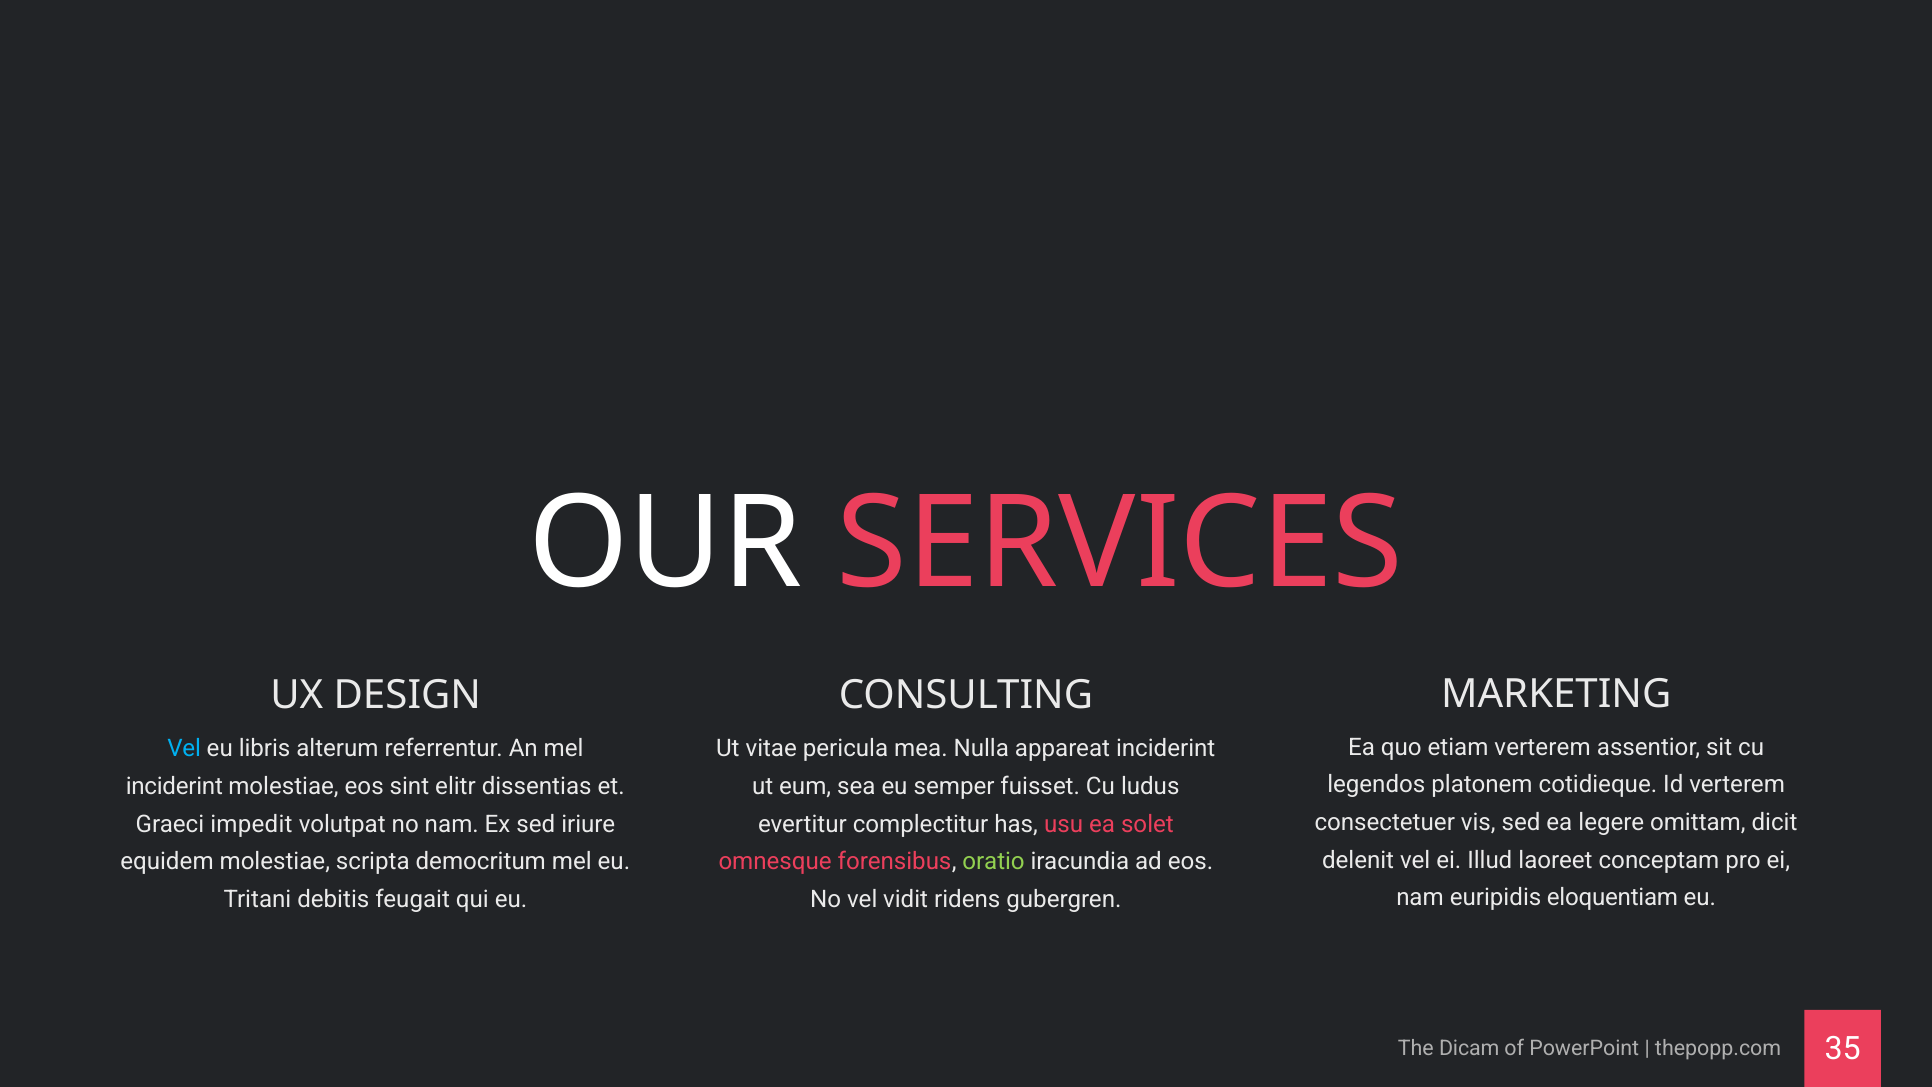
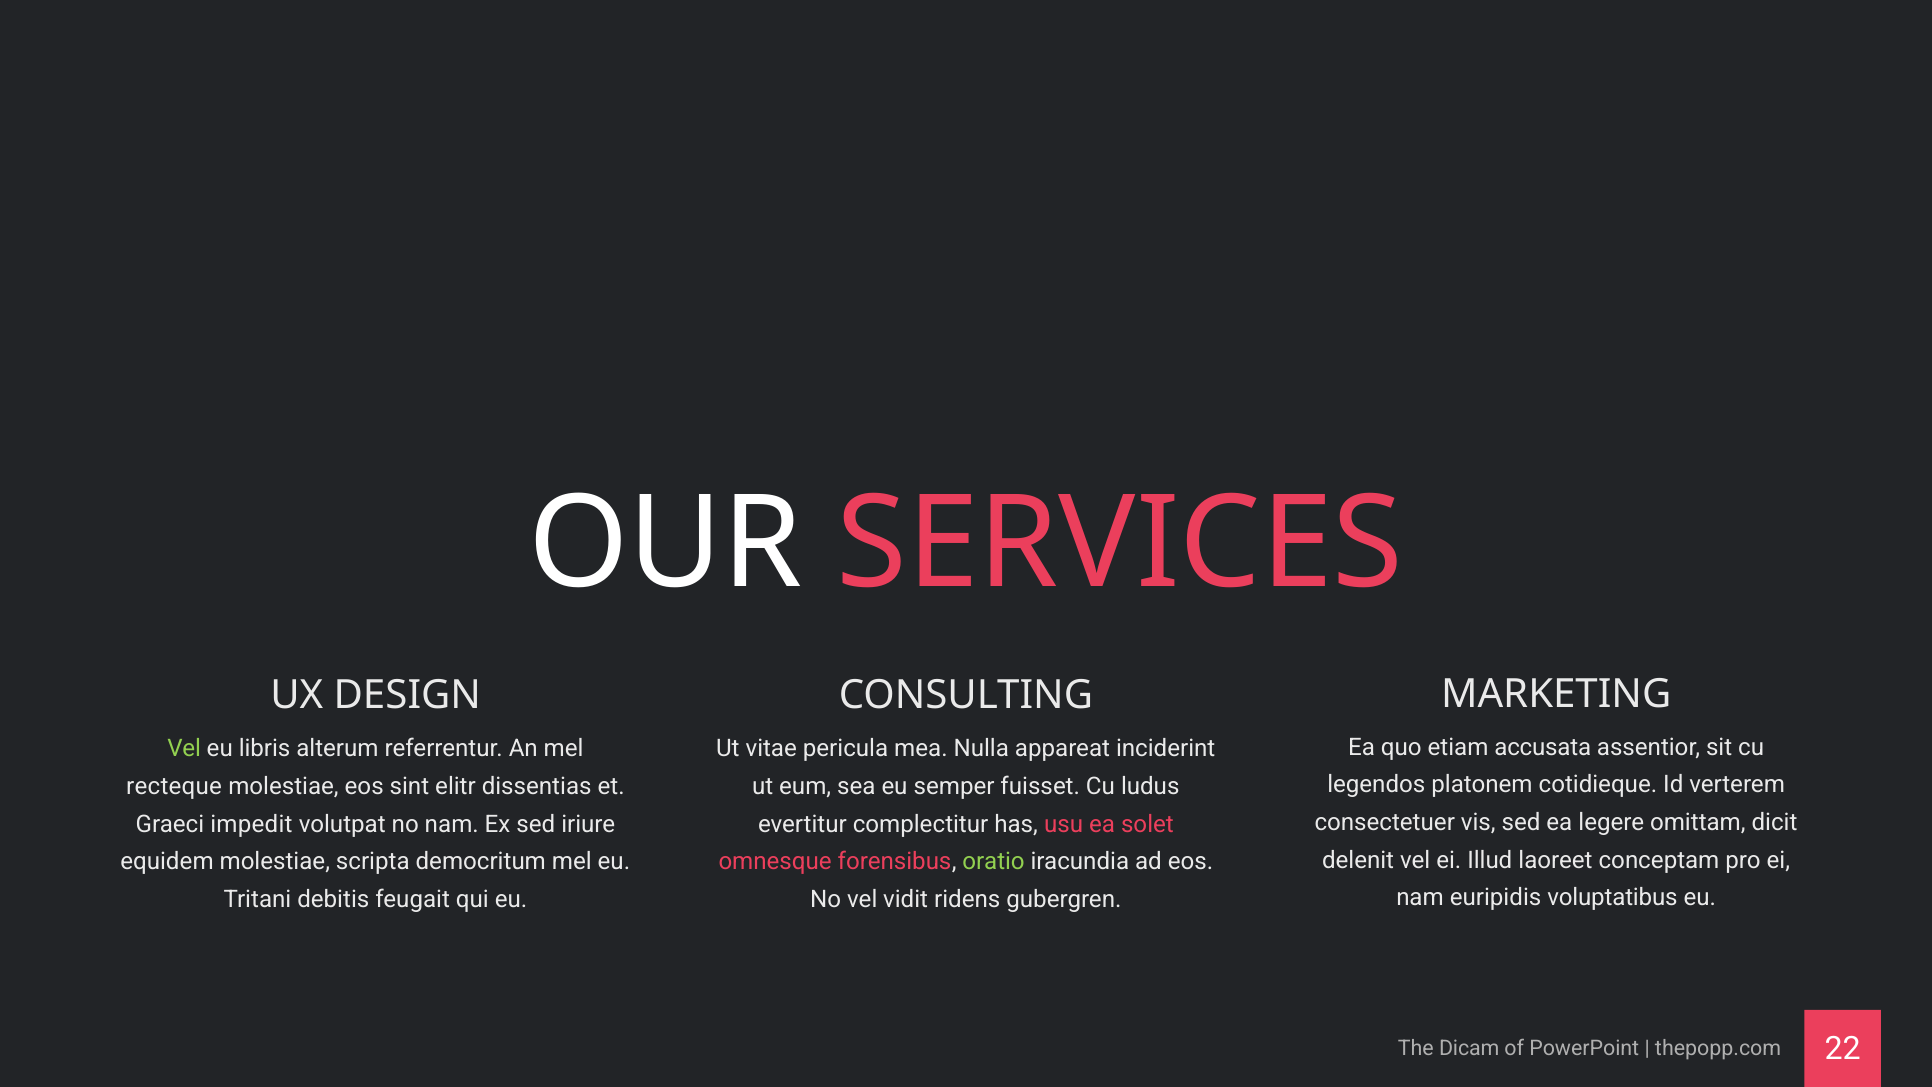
etiam verterem: verterem -> accusata (1543, 747)
Vel colour: light blue -> light green (184, 749)
inciderint: inciderint -> recteque (174, 786)
eloquentiam: eloquentiam -> voluptatibus (1612, 898)
35: 35 -> 22 (1843, 1049)
